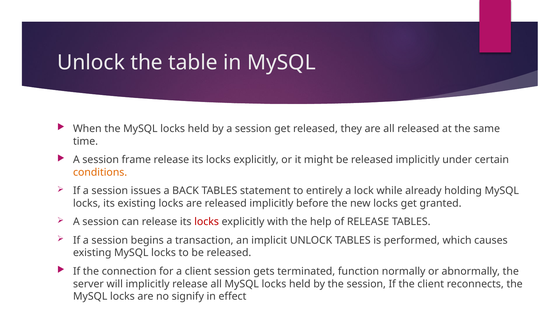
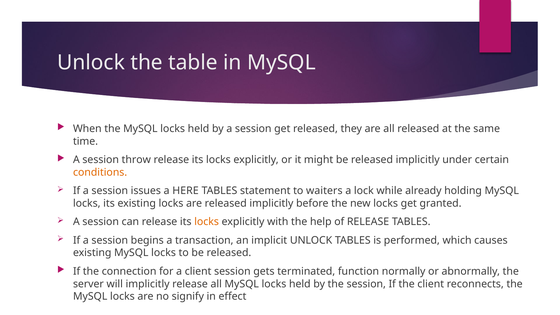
frame: frame -> throw (136, 160)
BACK: BACK -> HERE (186, 191)
entirely: entirely -> waiters (324, 191)
locks colour: red -> orange (207, 222)
